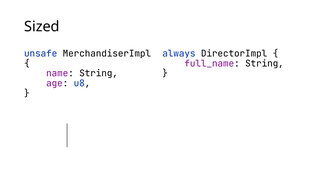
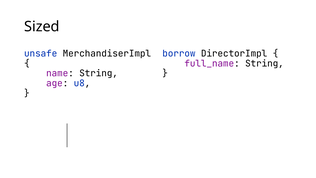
always: always -> borrow (179, 53)
